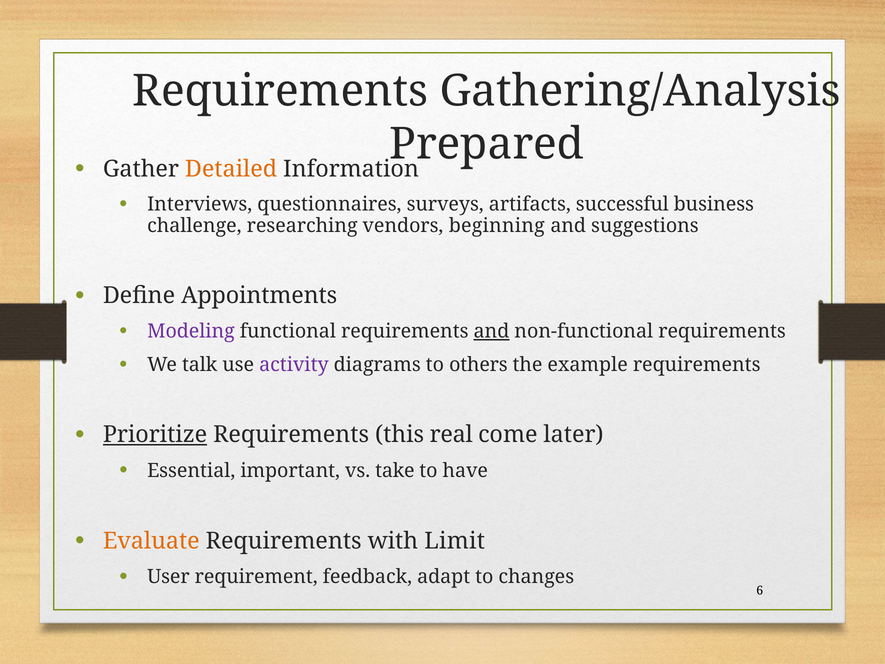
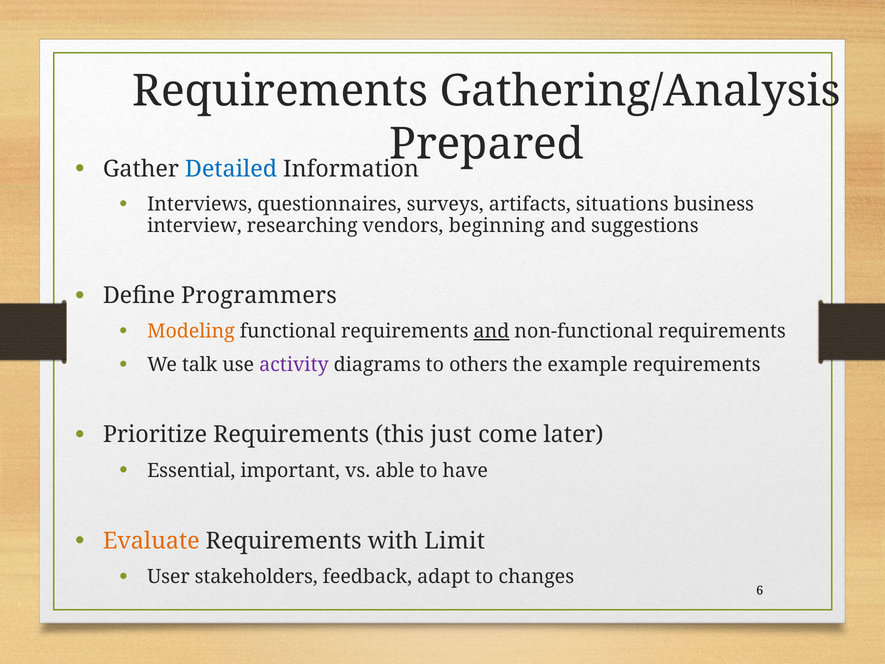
Detailed colour: orange -> blue (231, 169)
successful: successful -> situations (622, 204)
challenge: challenge -> interview (194, 226)
Appointments: Appointments -> Programmers (259, 296)
Modeling colour: purple -> orange (191, 331)
Prioritize underline: present -> none (155, 435)
real: real -> just (451, 435)
take: take -> able (395, 470)
requirement: requirement -> stakeholders (256, 576)
